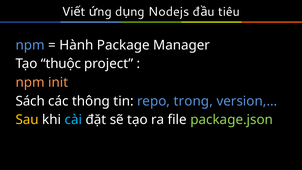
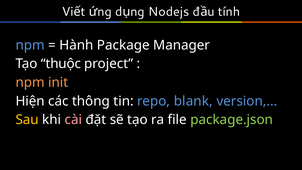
tiêu: tiêu -> tính (229, 12)
Sách: Sách -> Hiện (30, 101)
trong: trong -> blank (193, 101)
cài colour: light blue -> pink (73, 120)
